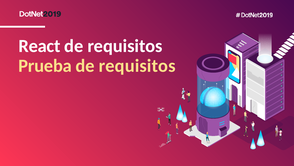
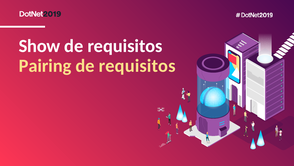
React: React -> Show (39, 46)
Prueba: Prueba -> Pairing (45, 66)
